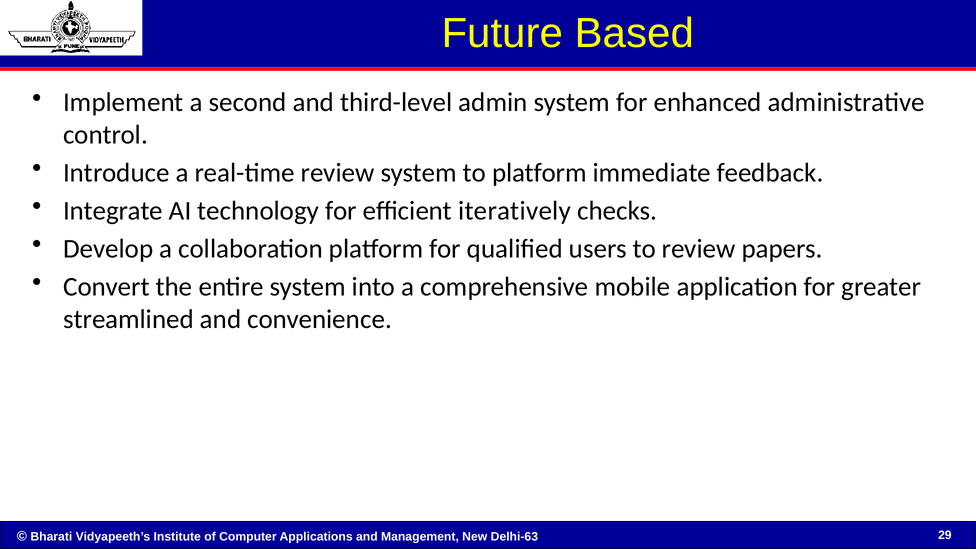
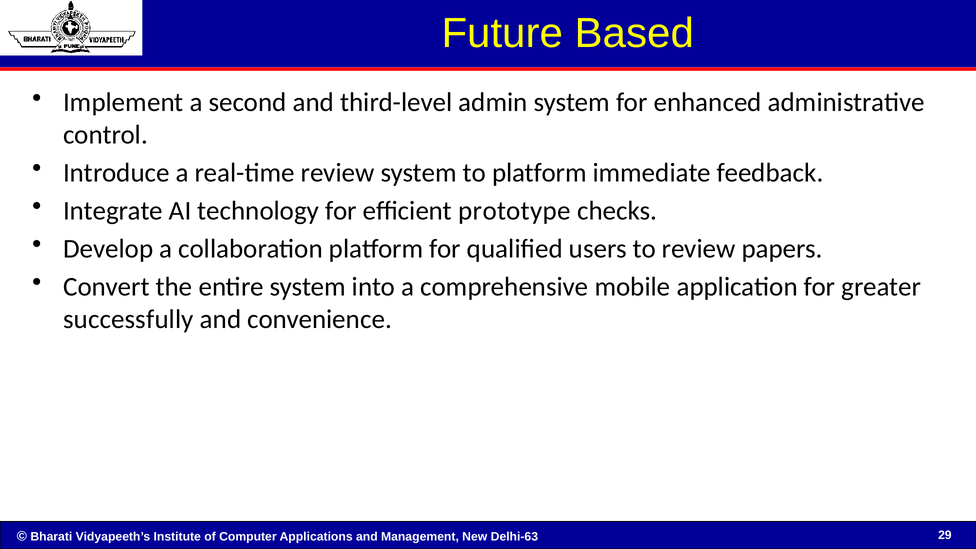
iteratively: iteratively -> prototype (514, 211)
streamlined: streamlined -> successfully (128, 319)
